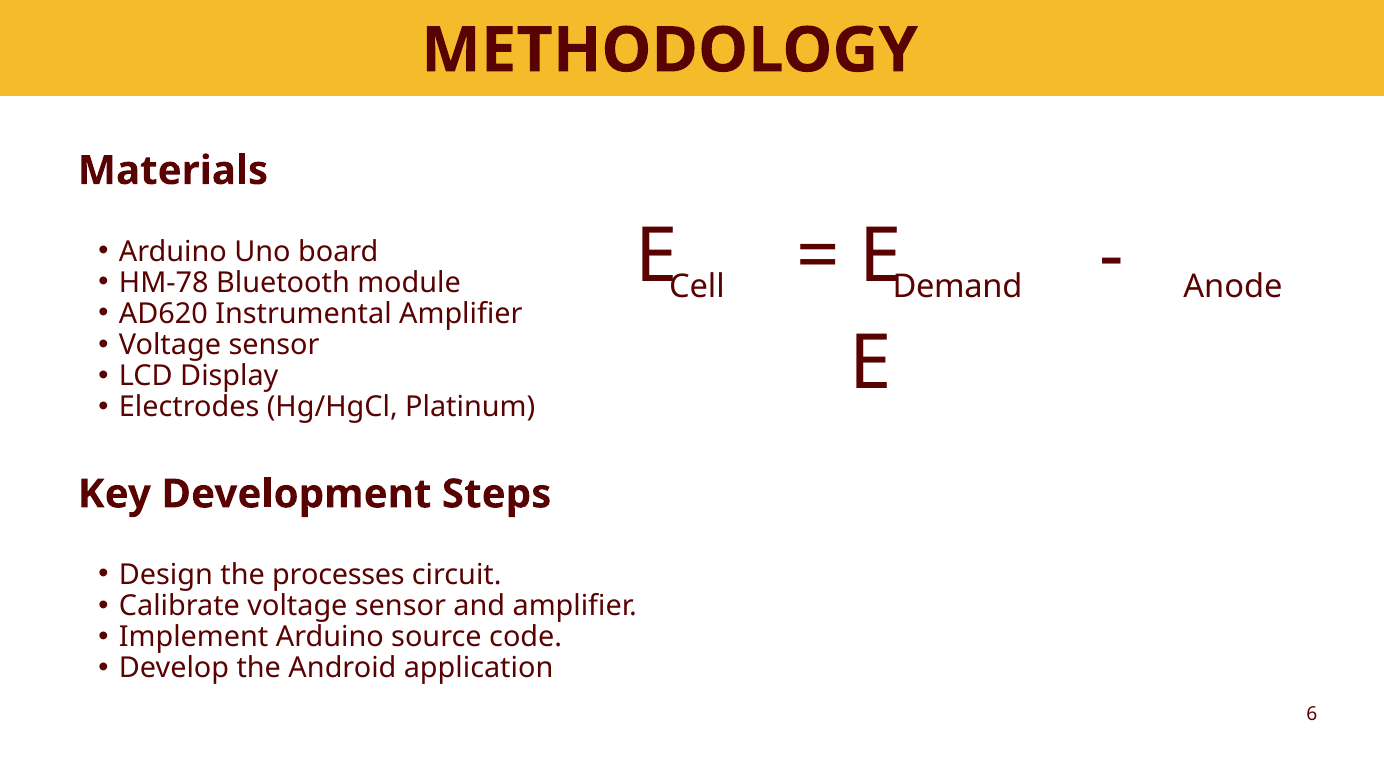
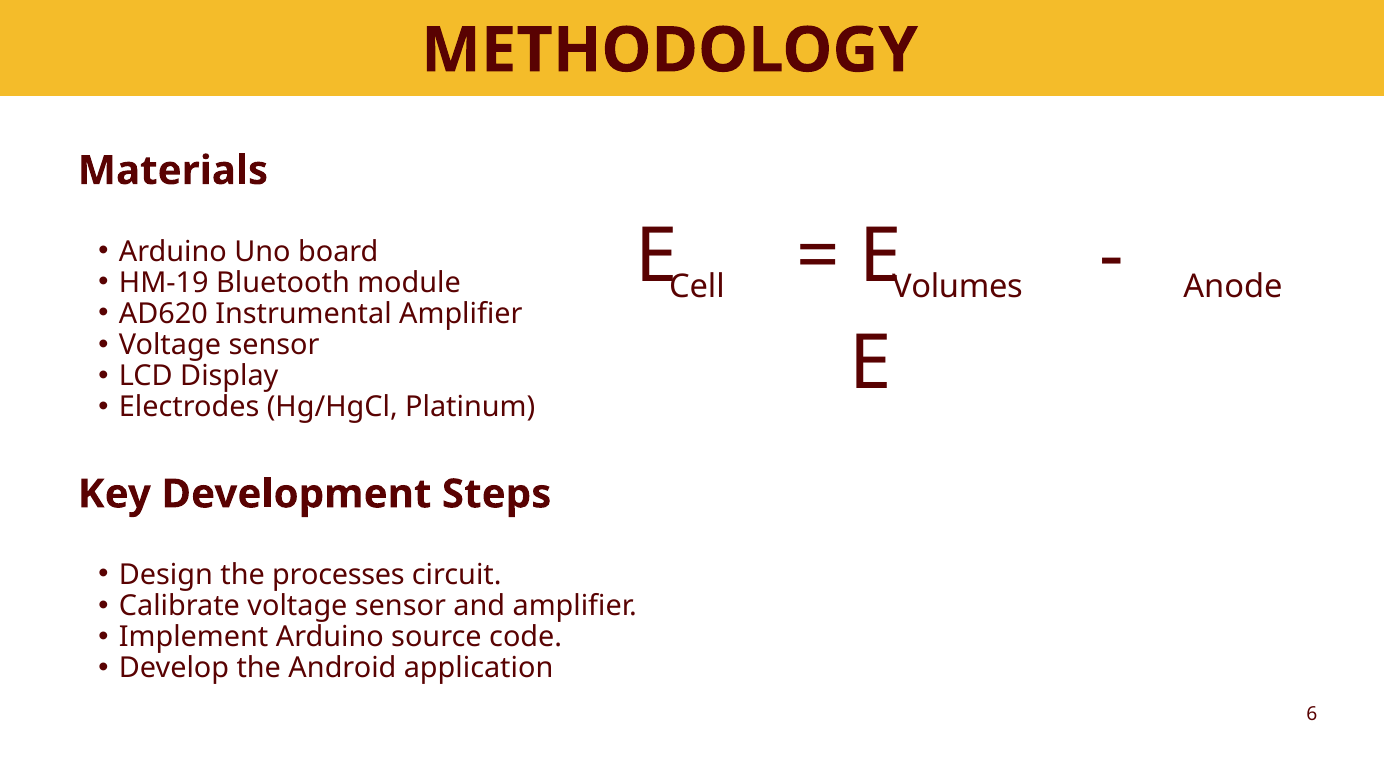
HM-78: HM-78 -> HM-19 (164, 283)
Demand: Demand -> Volumes (958, 287)
